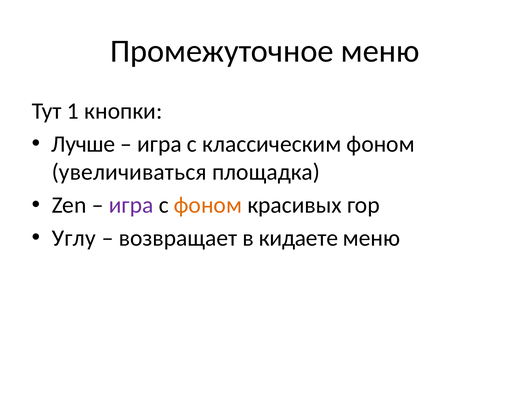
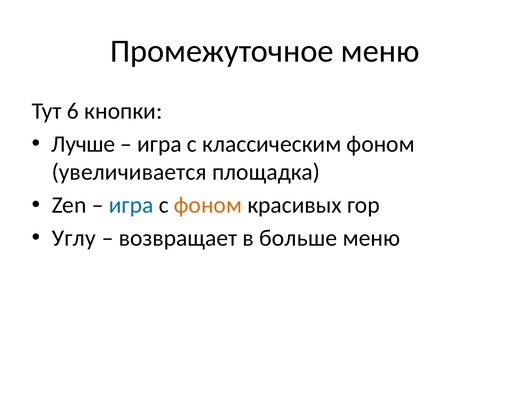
1: 1 -> 6 (73, 111)
увеличиваться: увеличиваться -> увеличивается (129, 172)
игра colour: purple -> blue (131, 205)
кидаете: кидаете -> больше (298, 238)
